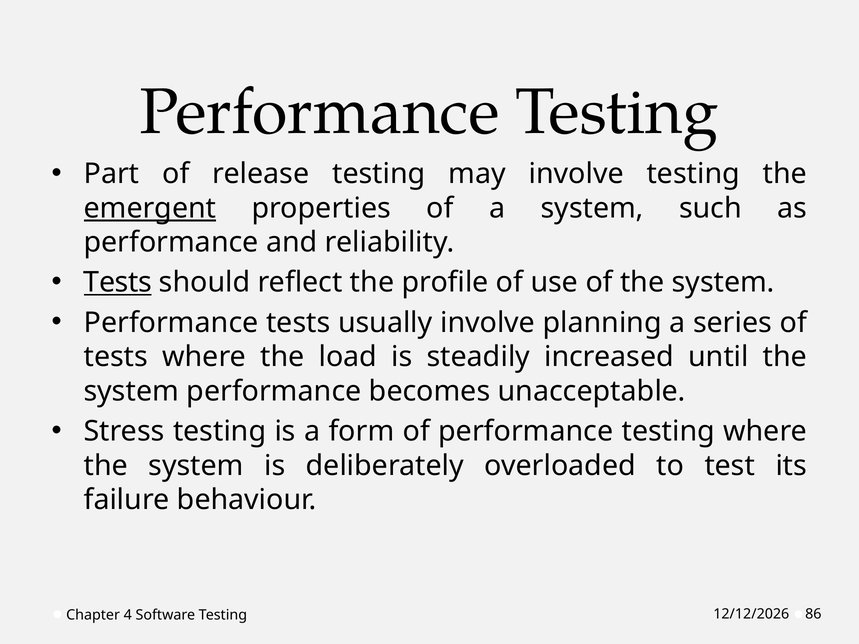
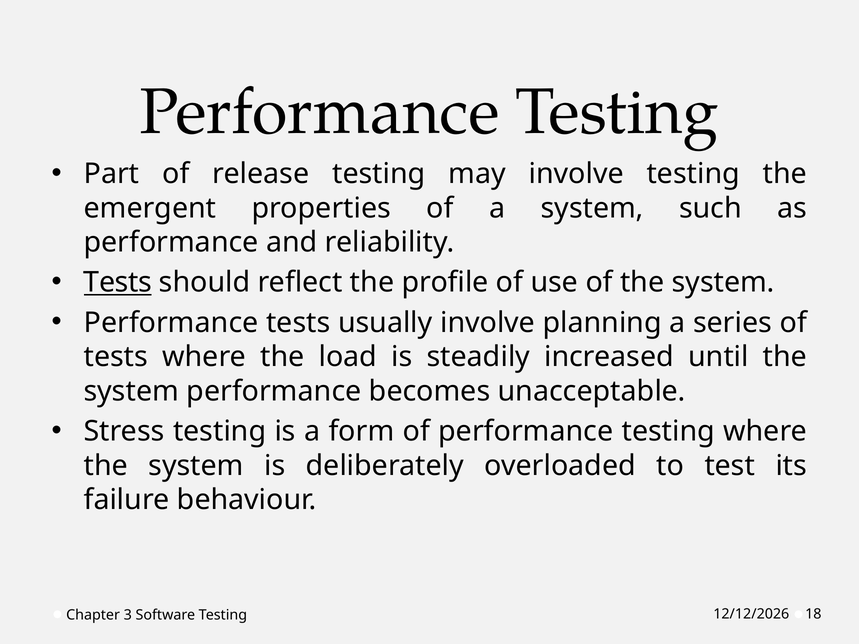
emergent underline: present -> none (150, 208)
4: 4 -> 3 (128, 615)
86: 86 -> 18 (813, 614)
